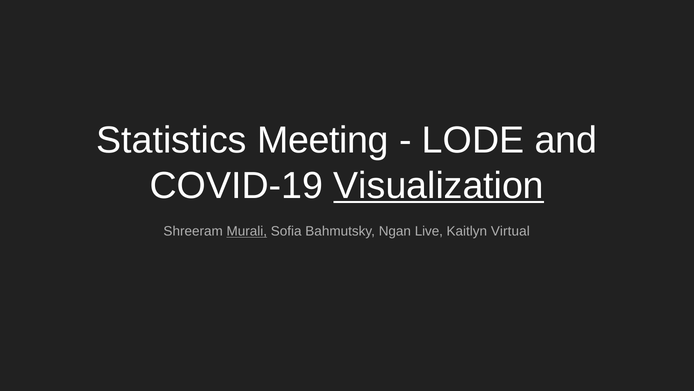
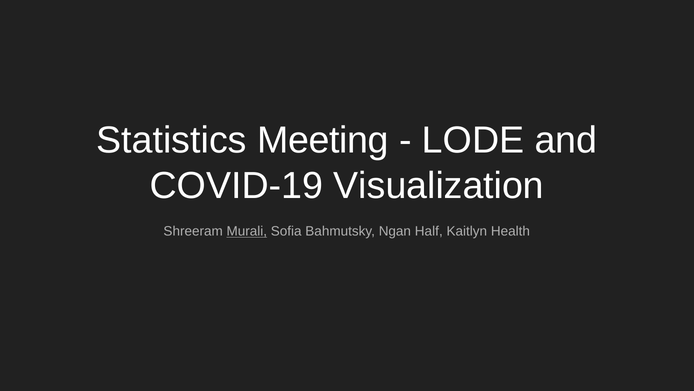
Visualization underline: present -> none (439, 185)
Live: Live -> Half (429, 231)
Virtual: Virtual -> Health (510, 231)
